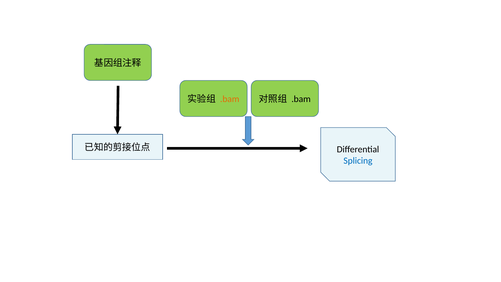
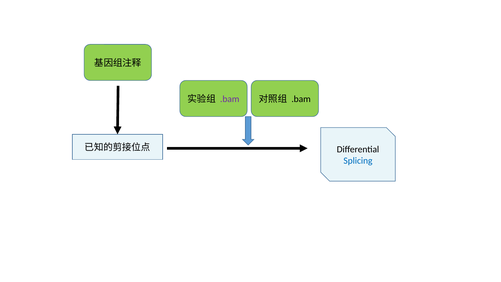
.bam colour: orange -> purple (230, 99)
